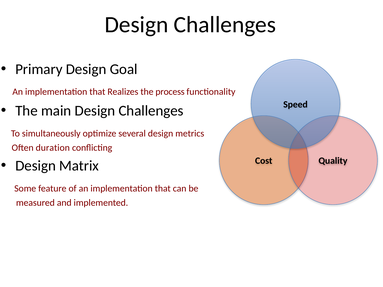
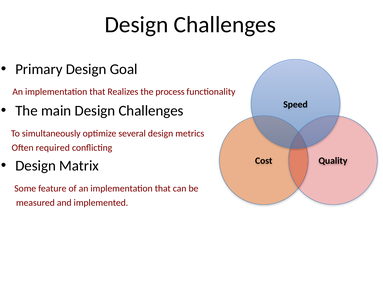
duration: duration -> required (53, 148)
